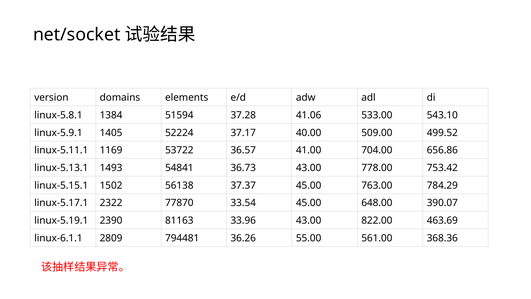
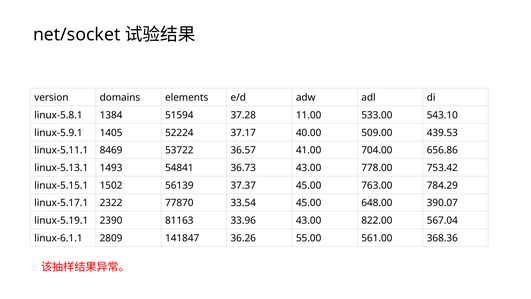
41.06: 41.06 -> 11.00 (309, 115)
499.52: 499.52 -> 439.53 (442, 133)
1169: 1169 -> 8469 (111, 150)
56138: 56138 -> 56139 (179, 185)
463.69: 463.69 -> 567.04 (442, 220)
794481: 794481 -> 141847 (182, 238)
